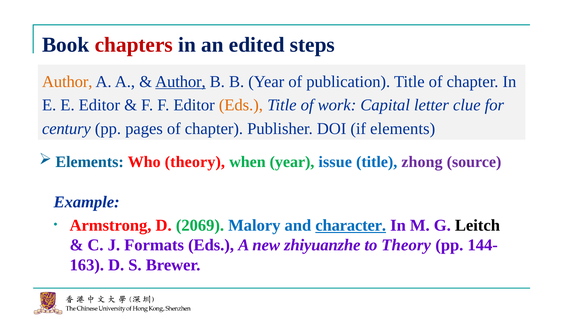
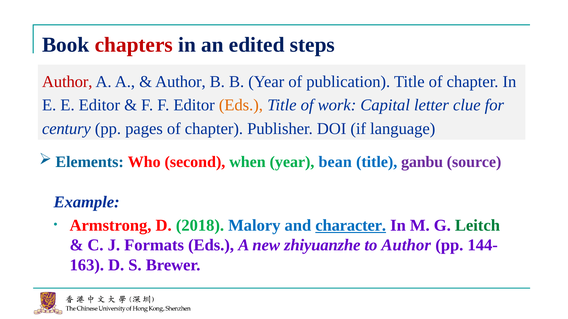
Author colour: orange -> red (67, 82)
Author underline: present -> none (180, 82)
elements: elements -> language (403, 129)
Who theory: theory -> second (195, 162)
issue: issue -> bean (335, 162)
zhong: zhong -> ganbu (422, 162)
2069: 2069 -> 2018 (200, 226)
Leitch colour: black -> green (477, 226)
to Theory: Theory -> Author (406, 246)
